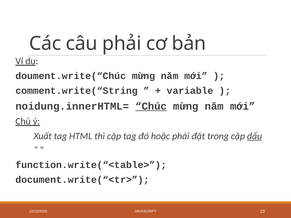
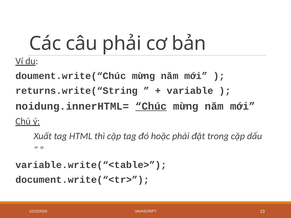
comment.write(“String: comment.write(“String -> returns.write(“String (77, 91)
dấu underline: present -> none (255, 136)
function.write(“<table>: function.write(“<table> -> variable.write(“<table> (91, 165)
